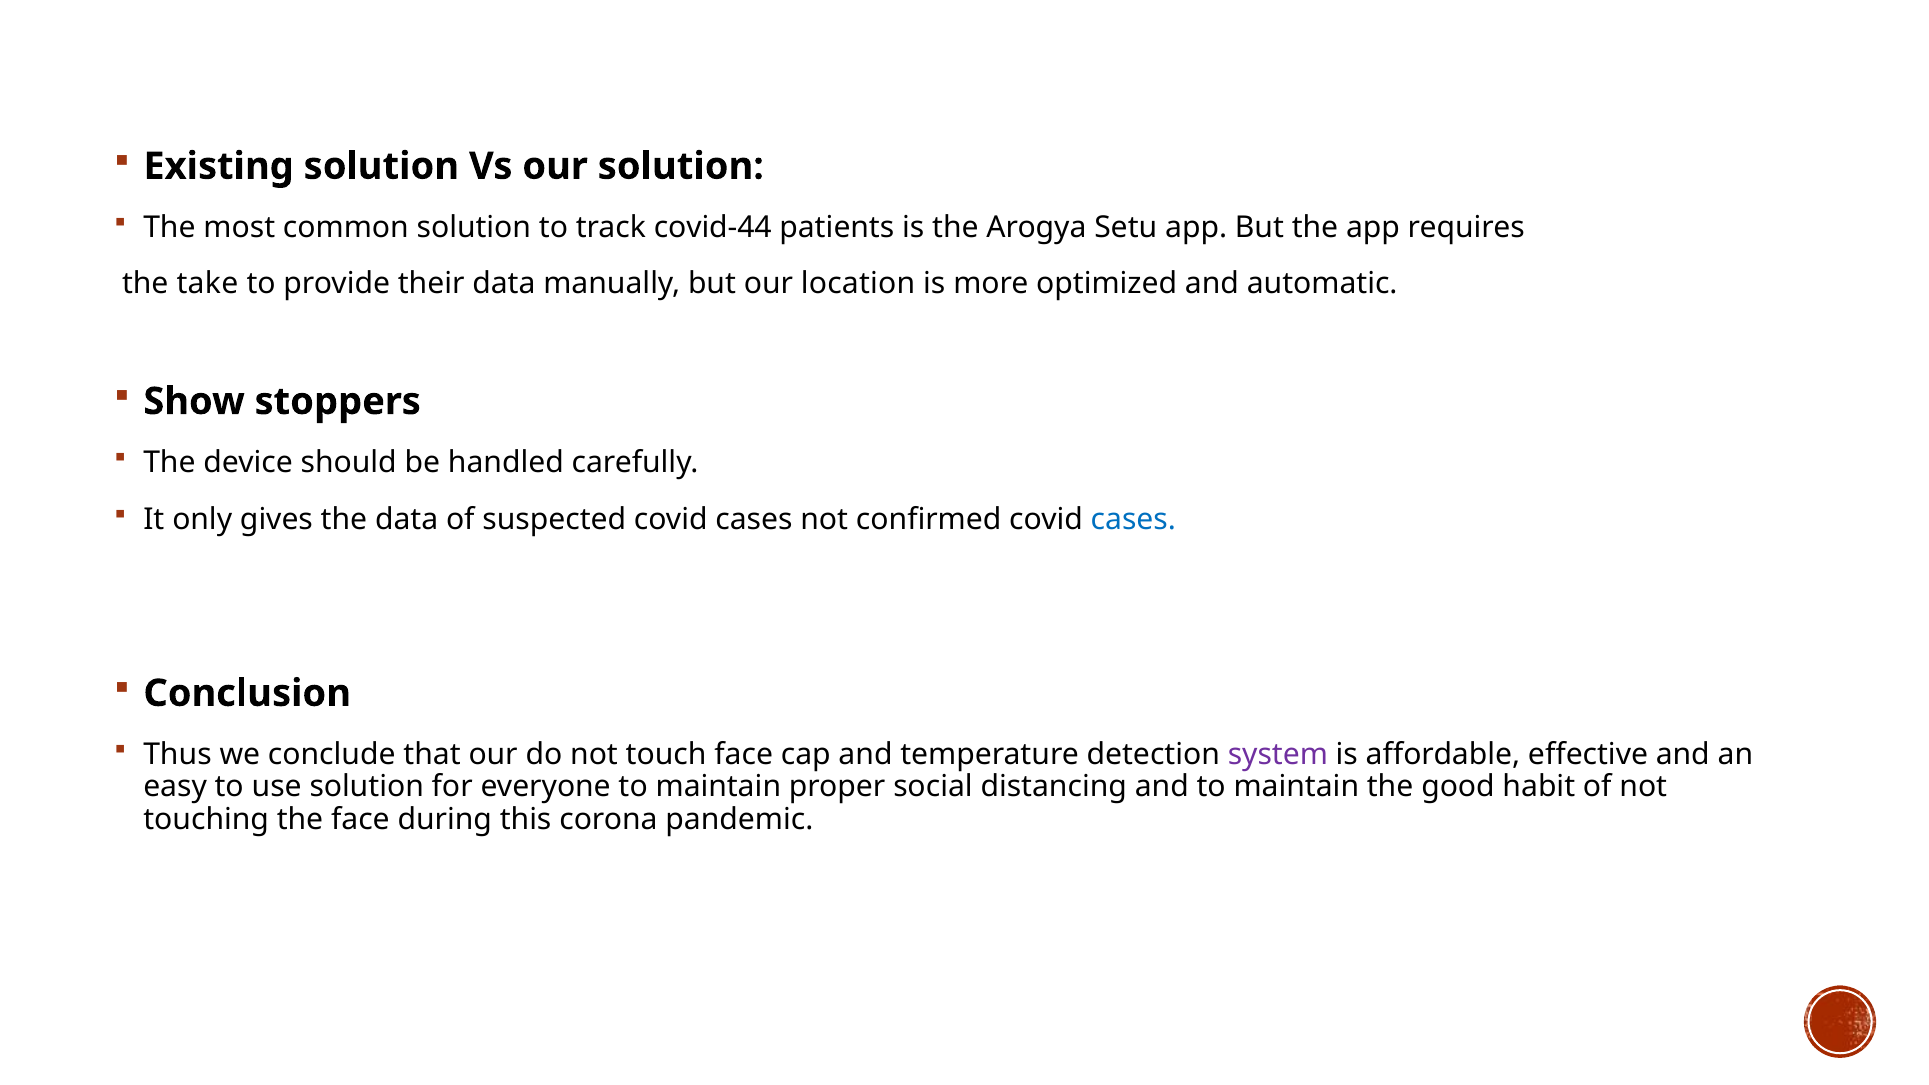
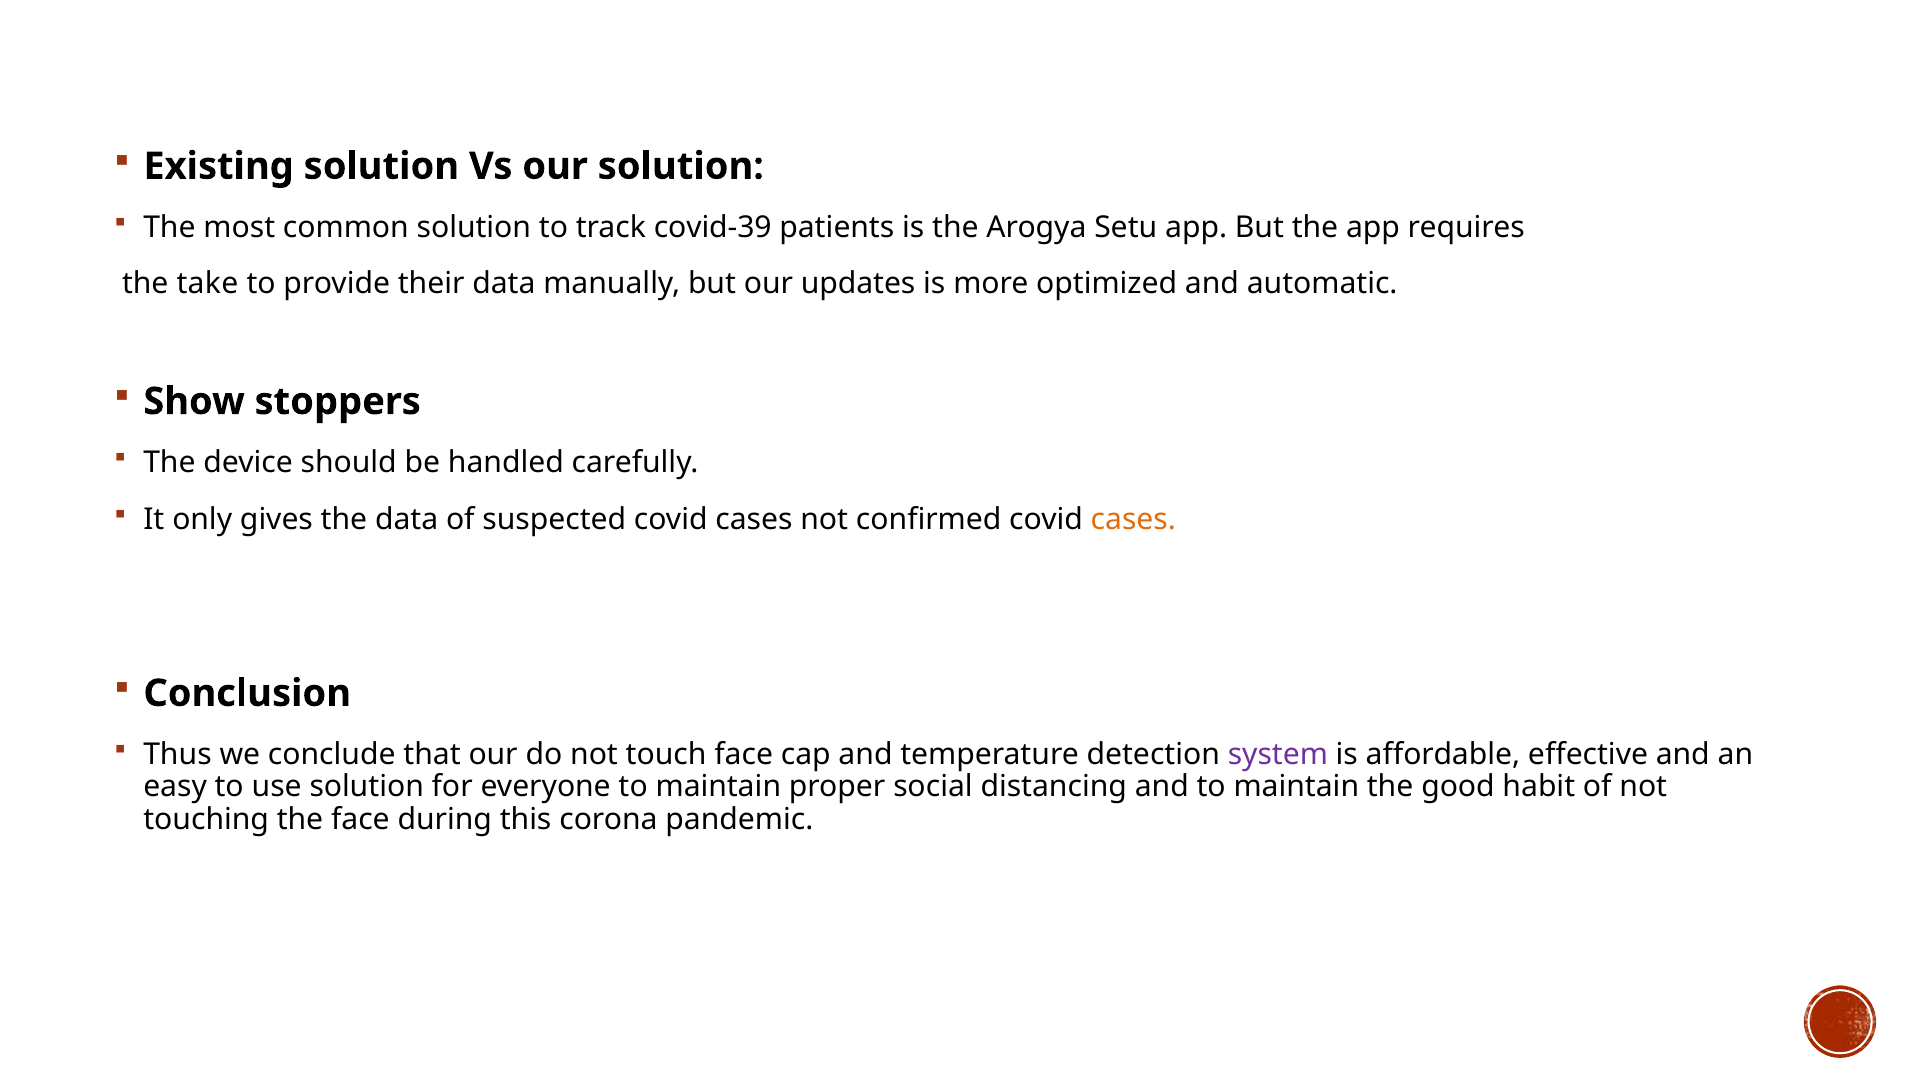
covid-44: covid-44 -> covid-39 (713, 227)
location: location -> updates (858, 284)
cases colour: blue -> orange (1133, 519)
